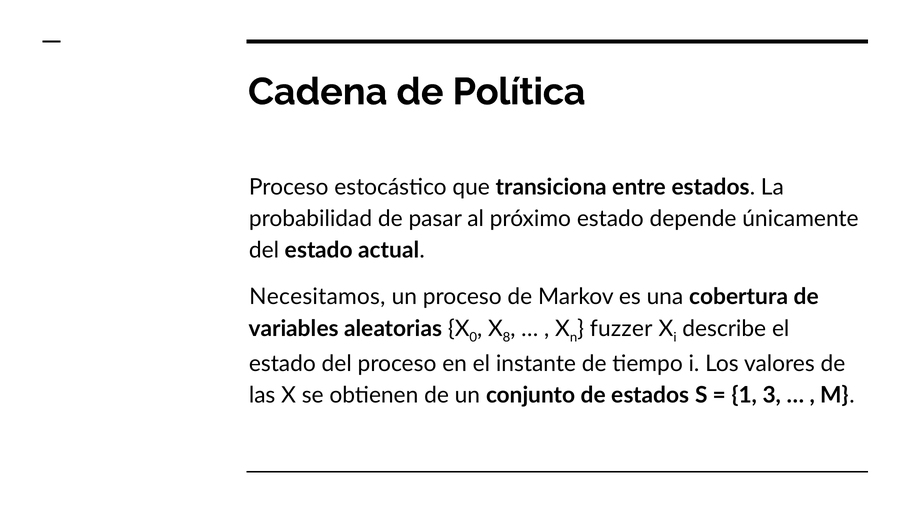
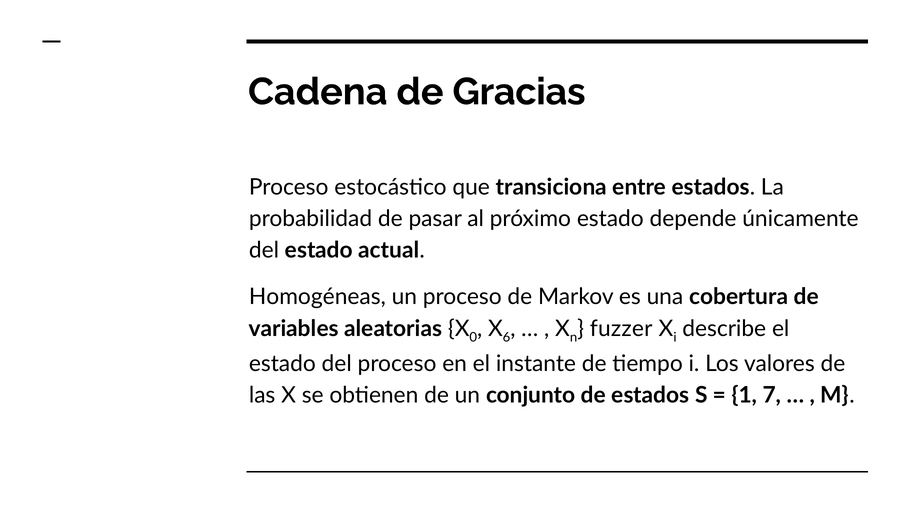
Política: Política -> Gracias (519, 92)
Necesitamos: Necesitamos -> Homogéneas (317, 297)
8: 8 -> 6 (506, 337)
3: 3 -> 7 (772, 395)
